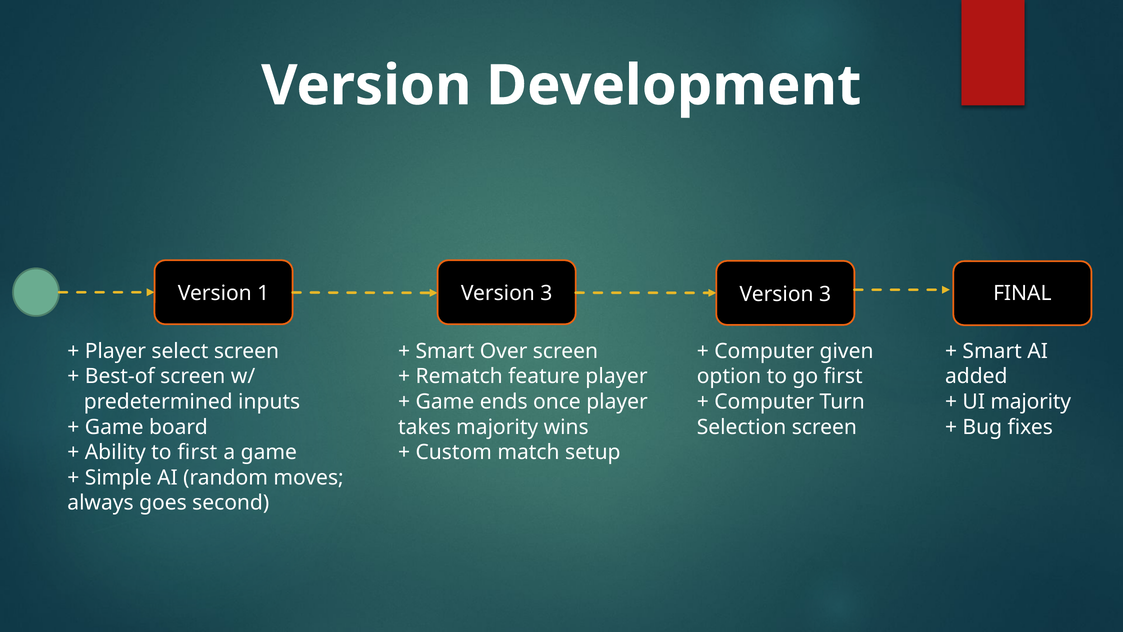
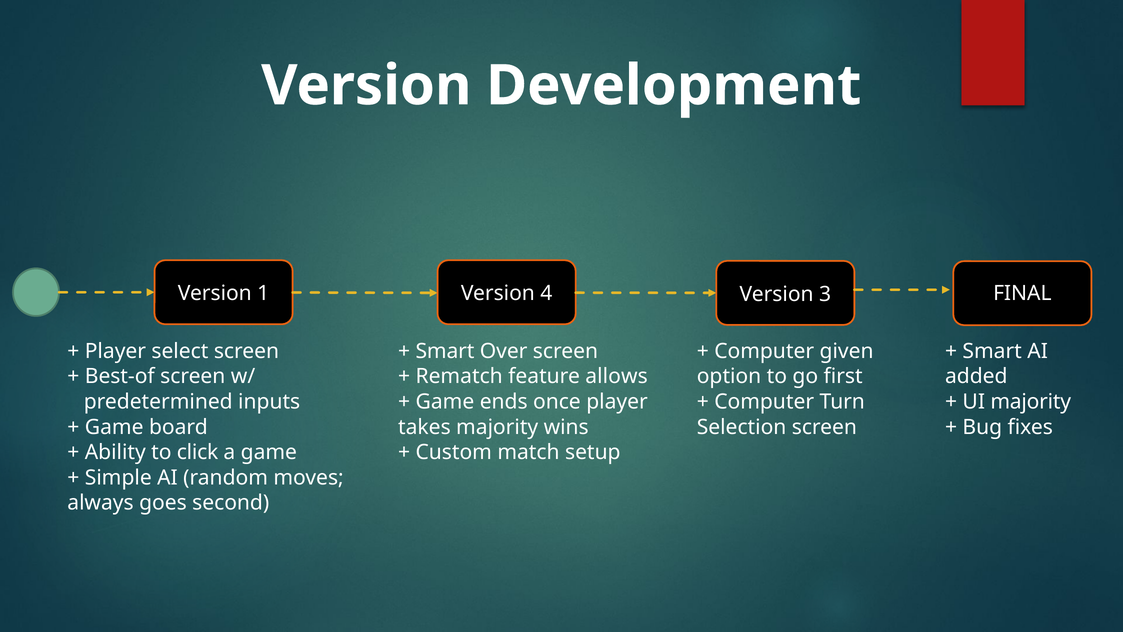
1 Version 3: 3 -> 4 (546, 293)
feature player: player -> allows (616, 376)
to first: first -> click (198, 452)
